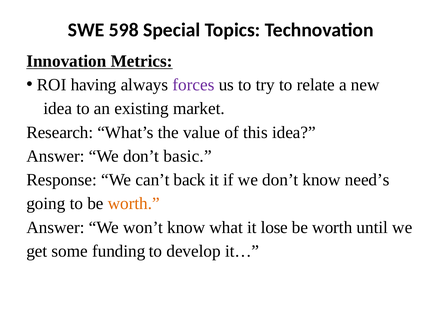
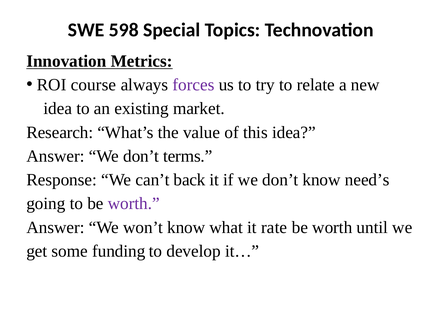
having: having -> course (93, 85)
basic: basic -> terms (188, 156)
worth colour: orange -> purple (134, 203)
lose: lose -> rate (274, 227)
